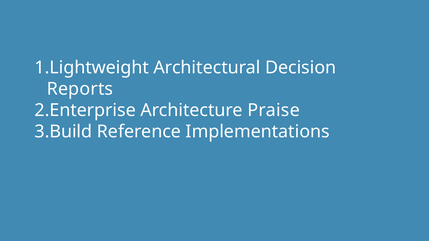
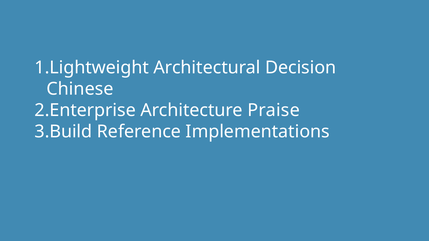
Reports: Reports -> Chinese (80, 89)
